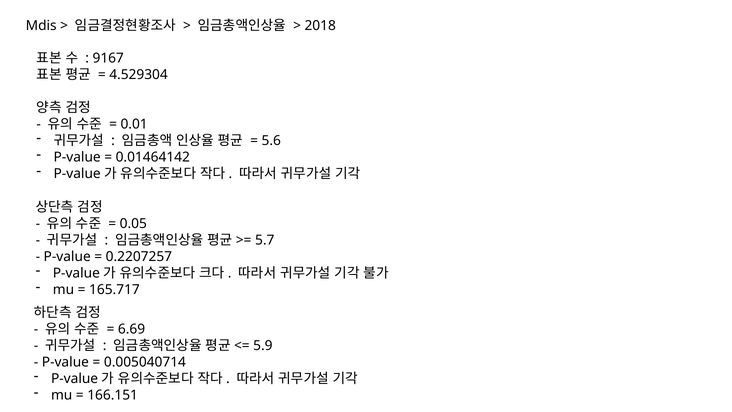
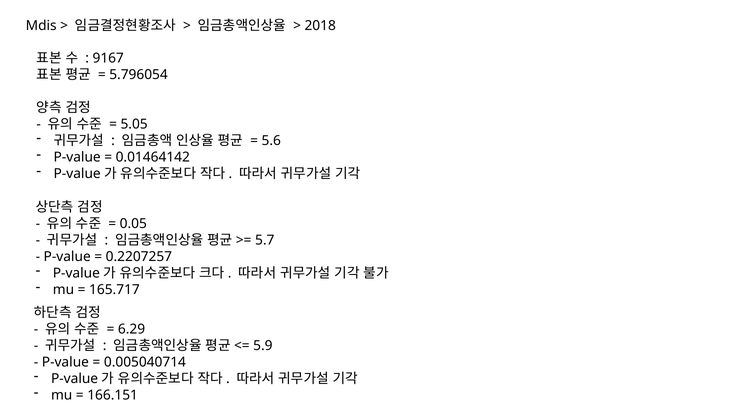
4.529304: 4.529304 -> 5.796054 (139, 75)
0.01: 0.01 -> 5.05 (134, 124)
6.69: 6.69 -> 6.29 (132, 329)
